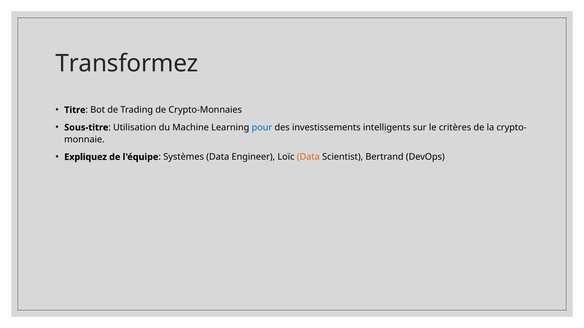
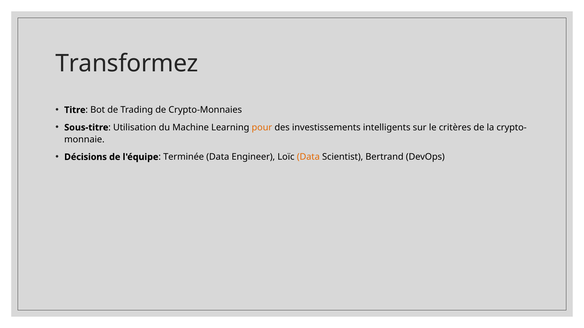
pour colour: blue -> orange (262, 128)
Expliquez: Expliquez -> Décisions (86, 157)
Systèmes: Systèmes -> Terminée (184, 157)
